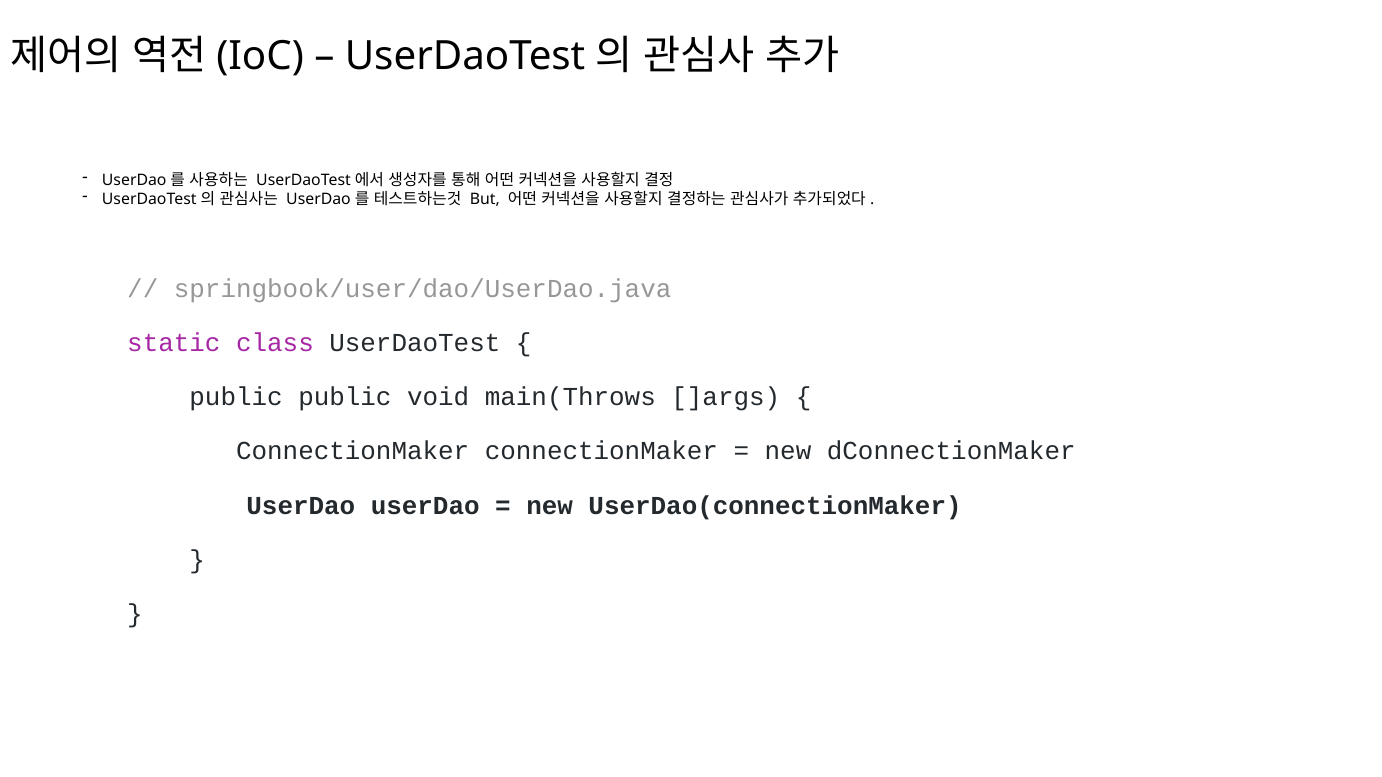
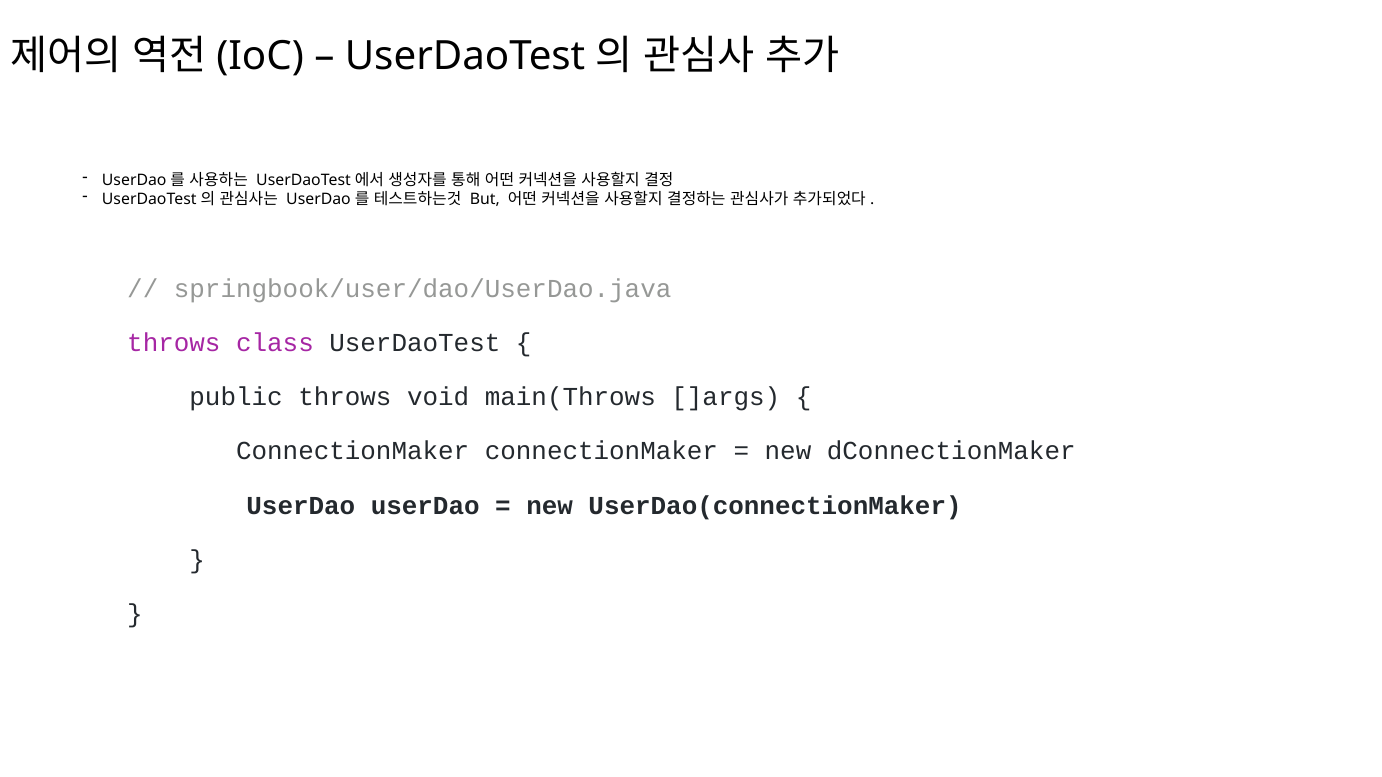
static: static -> throws (174, 343)
public public: public -> throws (345, 397)
